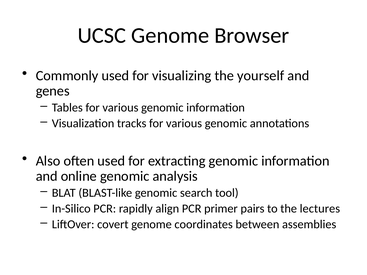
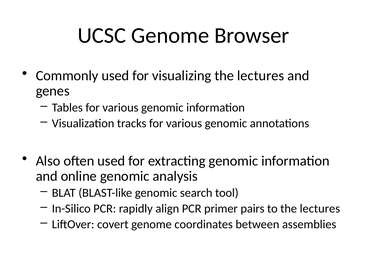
visualizing the yourself: yourself -> lectures (261, 76)
